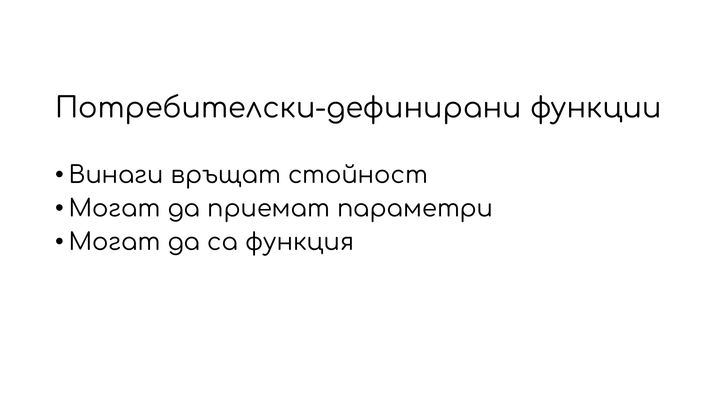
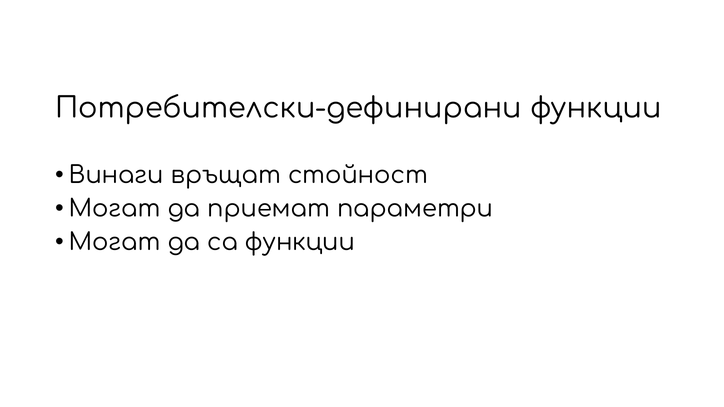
са функция: функция -> функции (300, 242)
